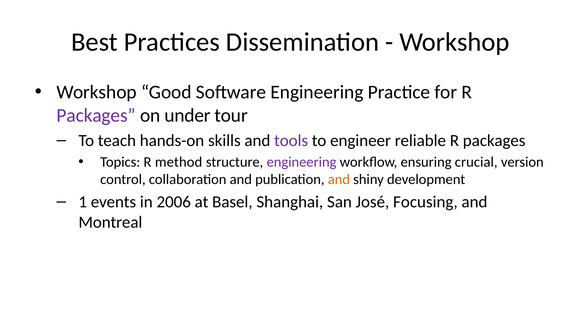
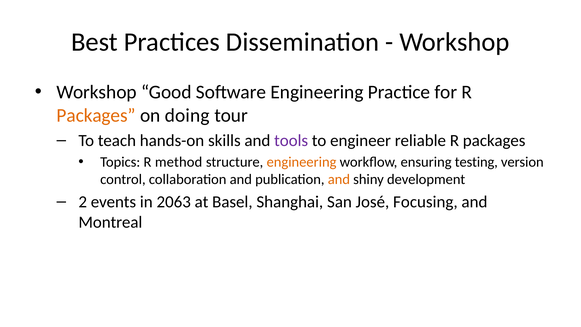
Packages colour: purple -> orange (96, 115)
under: under -> doing (187, 115)
engineering colour: purple -> orange (302, 162)
crucial: crucial -> testing (476, 162)
1: 1 -> 2 (83, 202)
2006: 2006 -> 2063 (174, 202)
